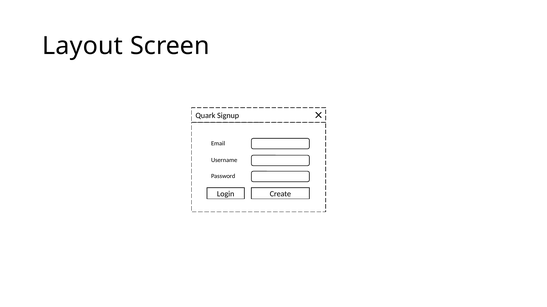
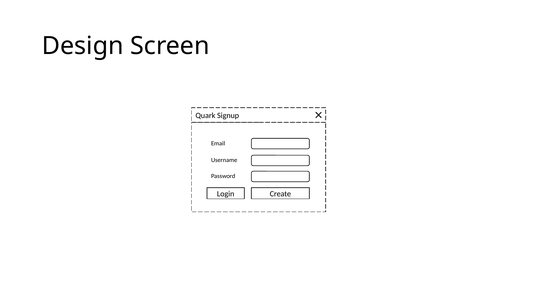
Layout: Layout -> Design (83, 46)
